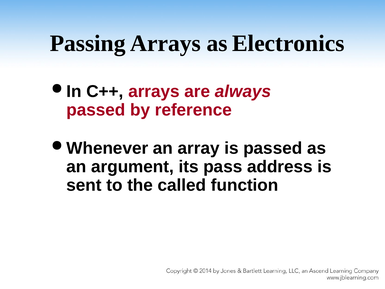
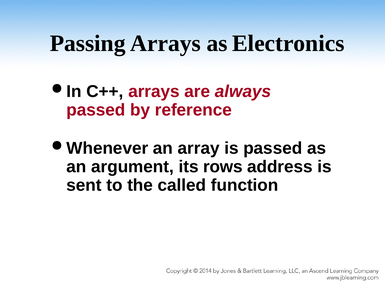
pass: pass -> rows (223, 167)
